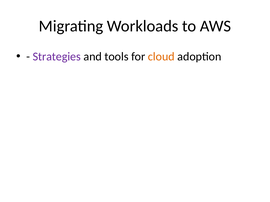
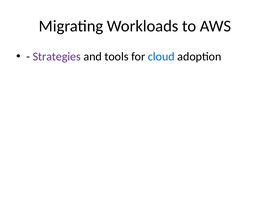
cloud colour: orange -> blue (161, 57)
